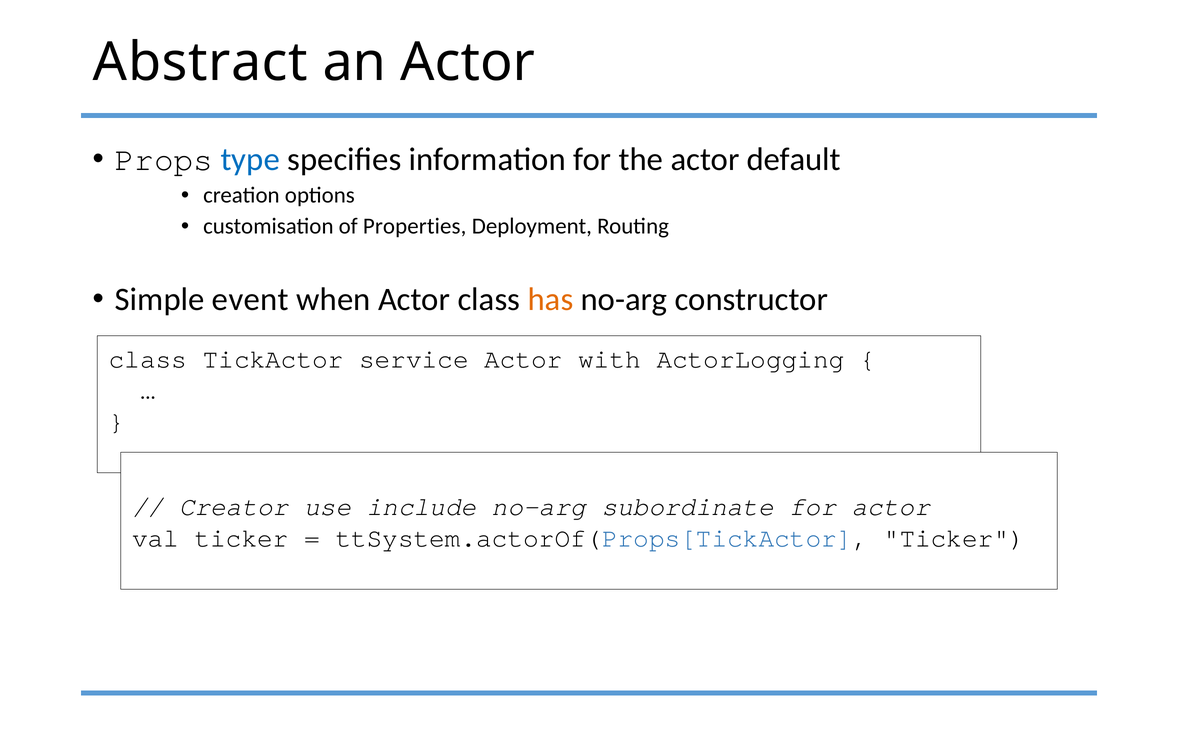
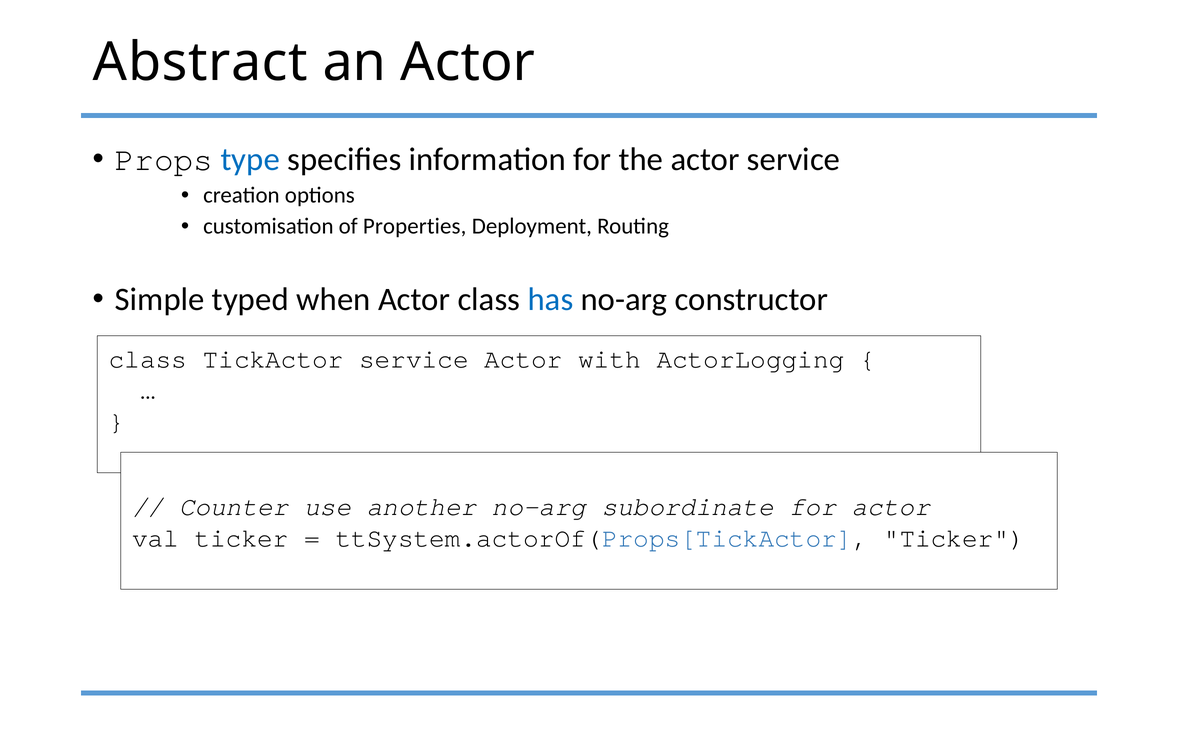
actor default: default -> service (794, 159)
event: event -> typed (250, 300)
has colour: orange -> blue (551, 300)
Creator: Creator -> Counter (234, 507)
include: include -> another (422, 507)
